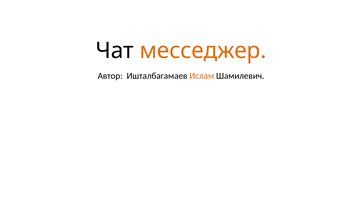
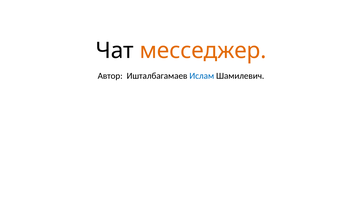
Ислам colour: orange -> blue (202, 76)
